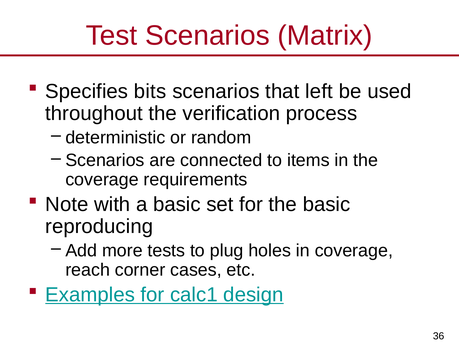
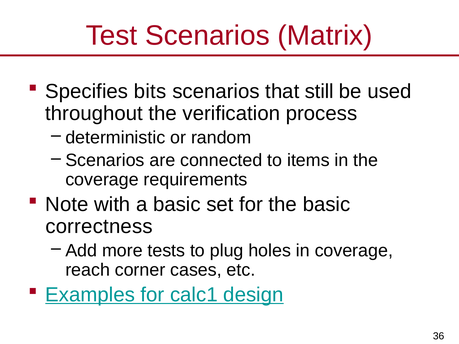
left: left -> still (319, 91)
reproducing: reproducing -> correctness (99, 227)
